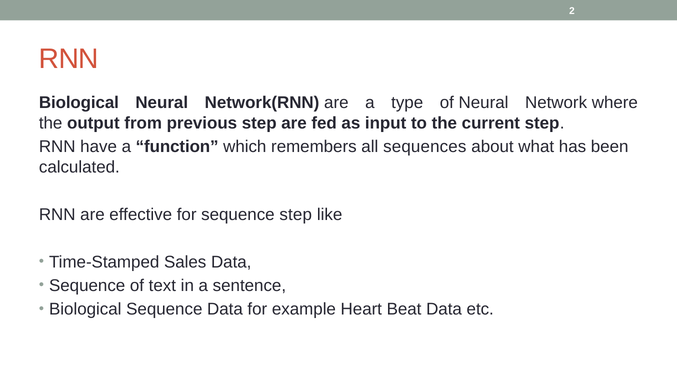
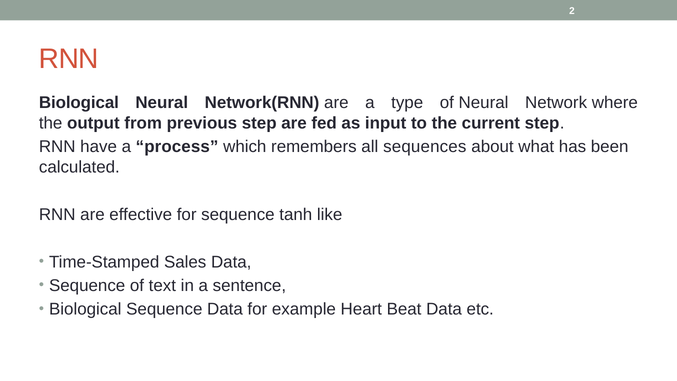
function: function -> process (177, 147)
sequence step: step -> tanh (296, 214)
